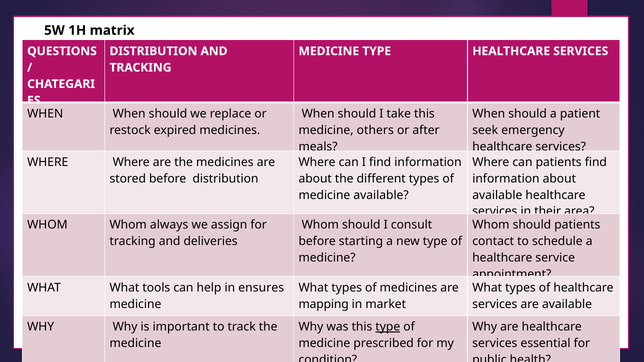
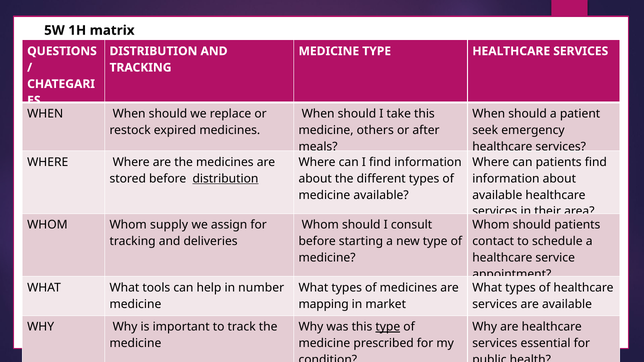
distribution underline: none -> present (225, 179)
always: always -> supply (169, 225)
ensures: ensures -> number (261, 288)
